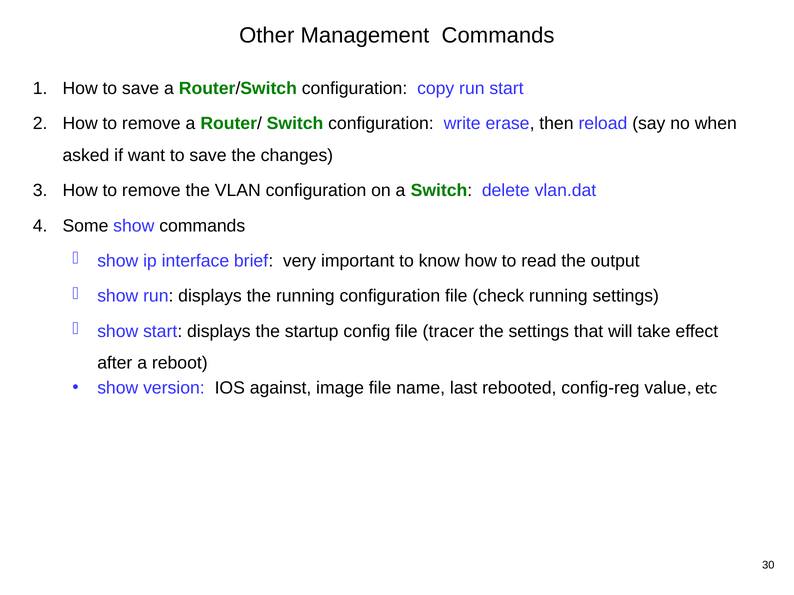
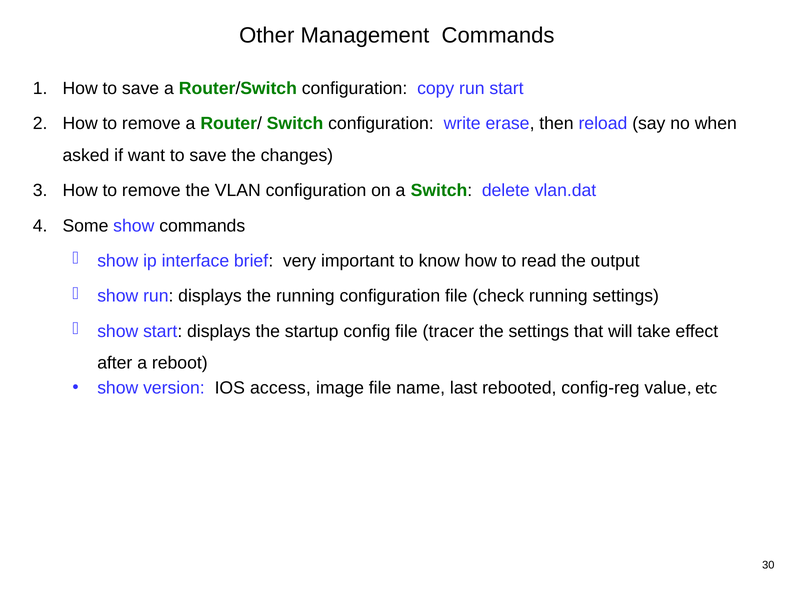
against: against -> access (280, 388)
